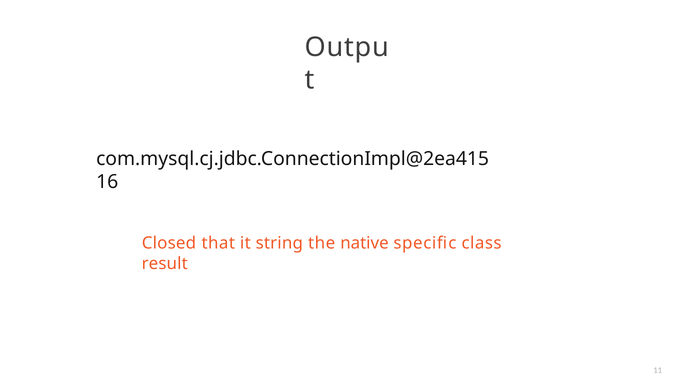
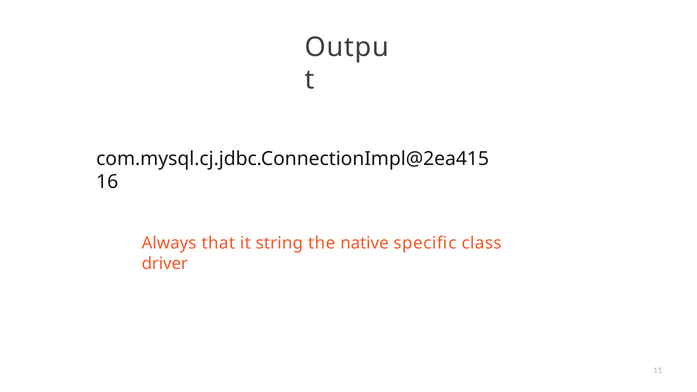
Closed: Closed -> Always (169, 243)
result: result -> driver (165, 263)
